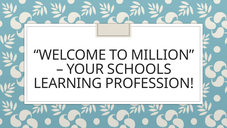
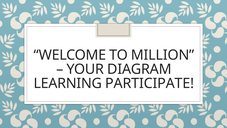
SCHOOLS: SCHOOLS -> DIAGRAM (139, 69)
PROFESSION: PROFESSION -> PARTICIPATE (150, 83)
